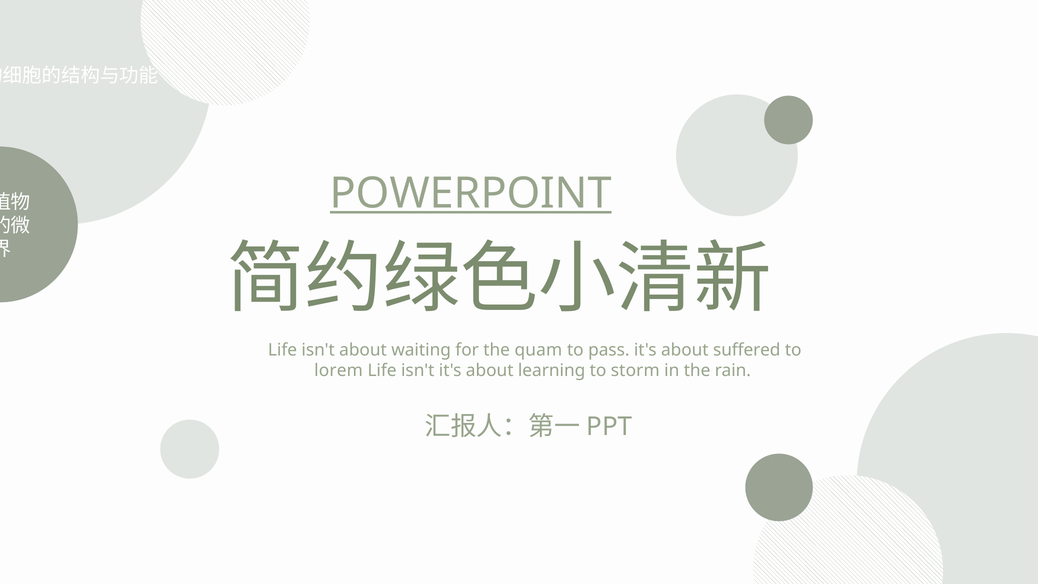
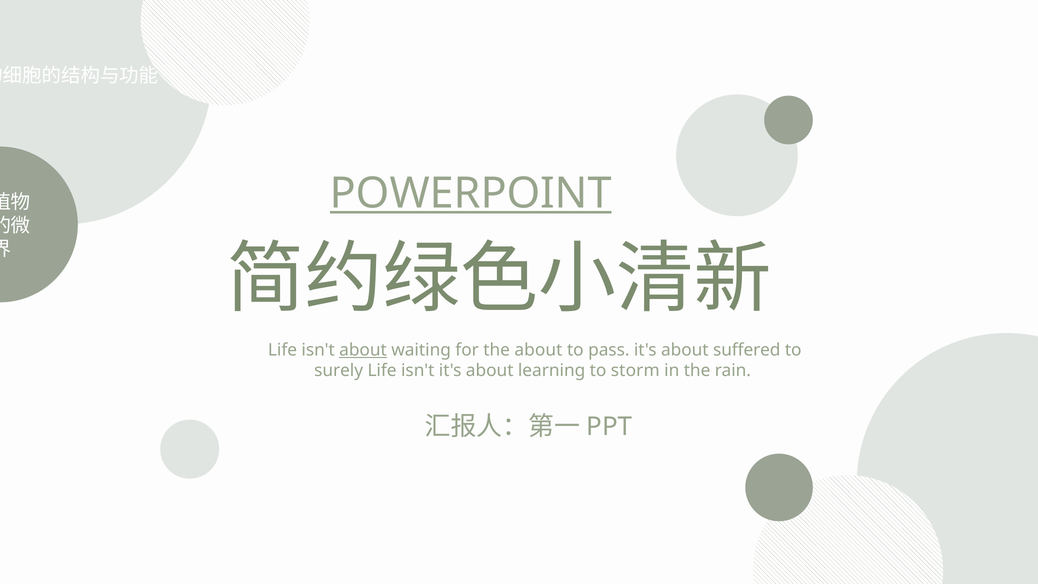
about underline: none -> present (363, 350)
the quam: quam -> about (538, 350)
lorem: lorem -> surely (339, 371)
